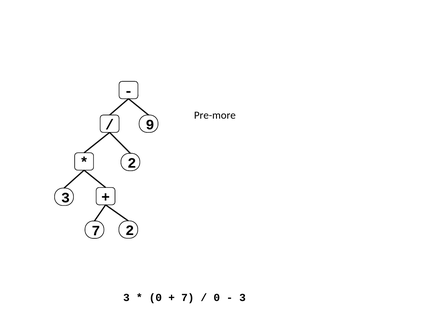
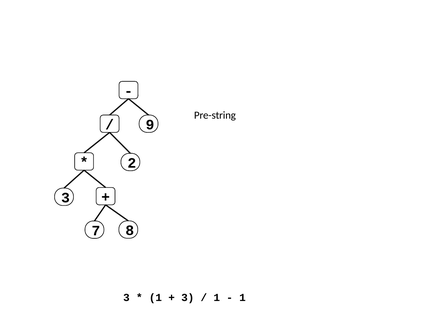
Pre-more: Pre-more -> Pre-string (215, 115)
7 2: 2 -> 8 (130, 230)
0: 0 -> 1 (155, 297)
7: 7 -> 3 (188, 297)
0: 0 -> 1 (217, 297)
3: 3 -> 1 (243, 297)
